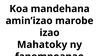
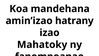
marobe: marobe -> hatrany (74, 21)
